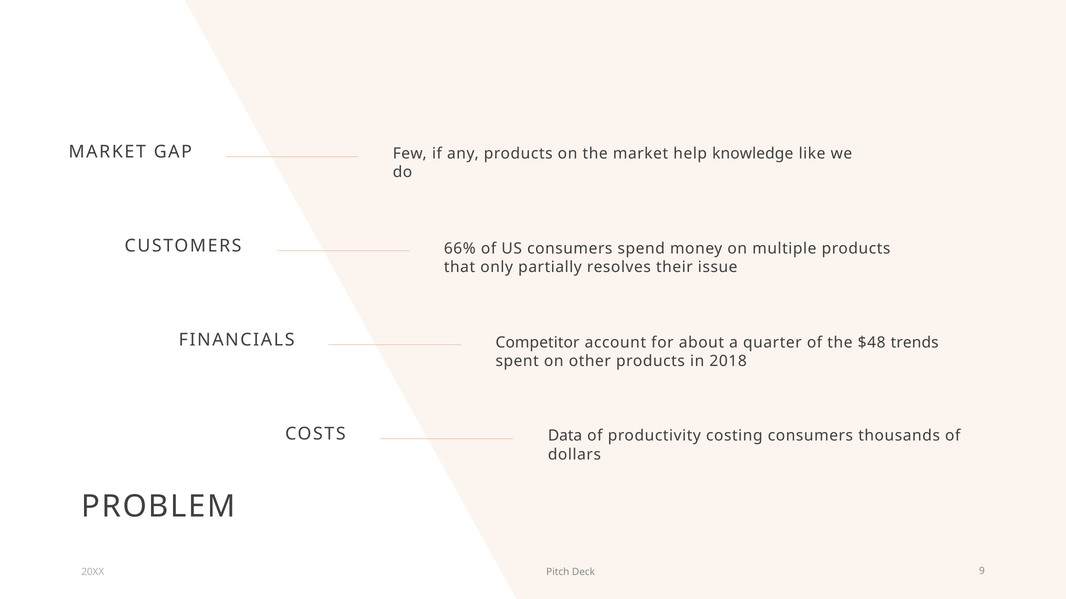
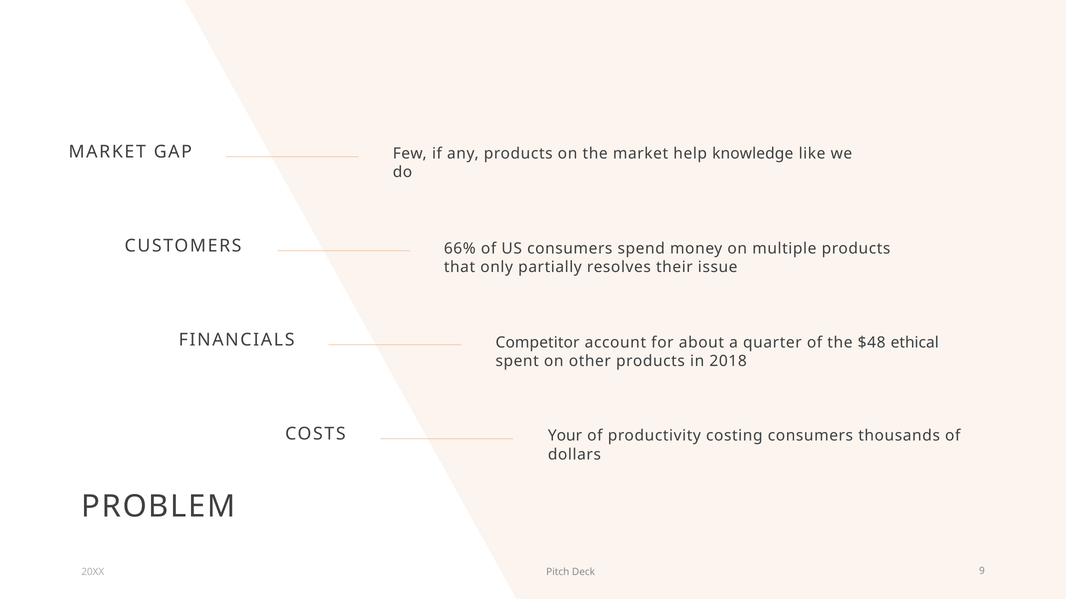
trends: trends -> ethical (915, 343)
Data: Data -> Your (565, 436)
